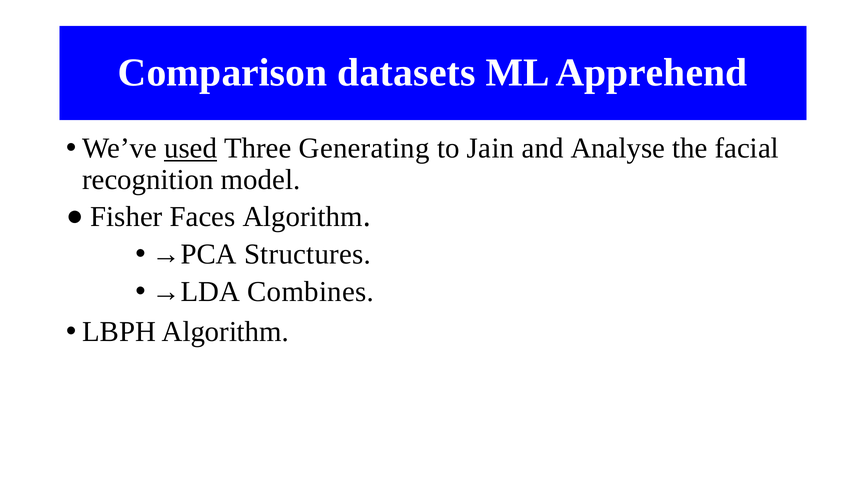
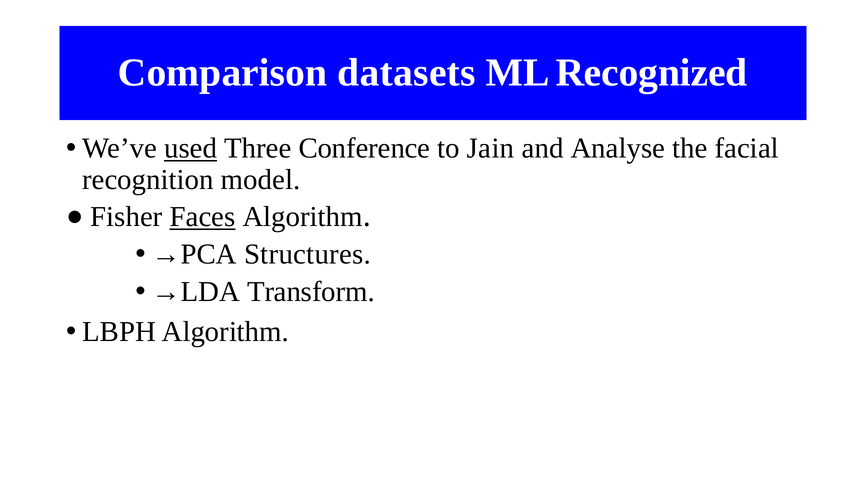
Apprehend: Apprehend -> Recognized (652, 73)
Generating: Generating -> Conference (364, 148)
Faces underline: none -> present (203, 217)
Combines: Combines -> Transform (311, 292)
